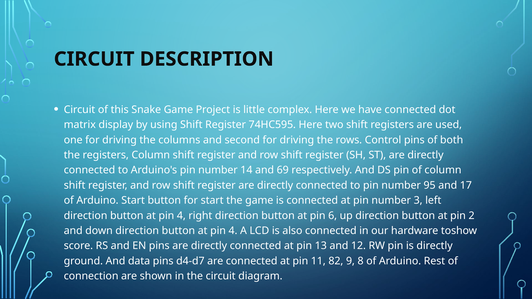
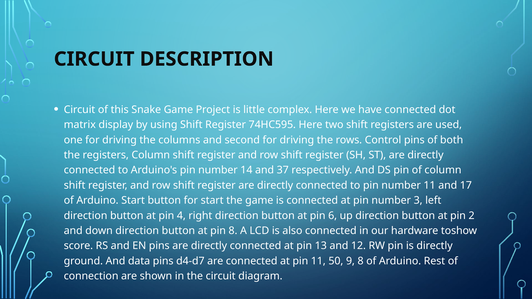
69: 69 -> 37 (283, 170)
number 95: 95 -> 11 (430, 185)
4: 4 -> 8 (233, 231)
82: 82 -> 50 (336, 261)
